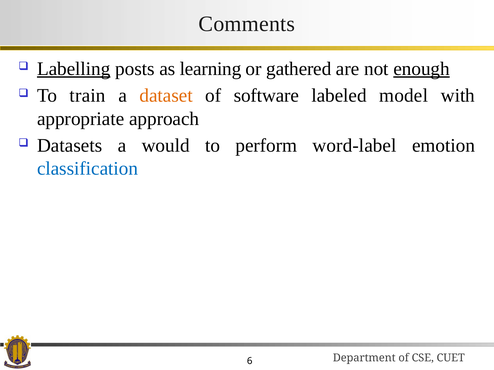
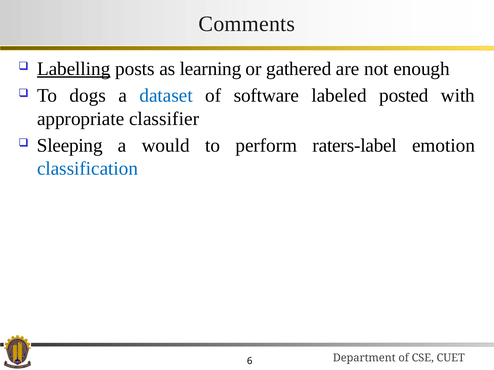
enough underline: present -> none (422, 69)
train: train -> dogs (88, 96)
dataset colour: orange -> blue (166, 96)
model: model -> posted (404, 96)
approach: approach -> classifier (164, 119)
Datasets: Datasets -> Sleeping (70, 146)
word-label: word-label -> raters-label (355, 146)
